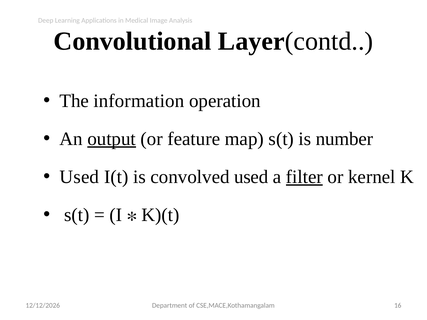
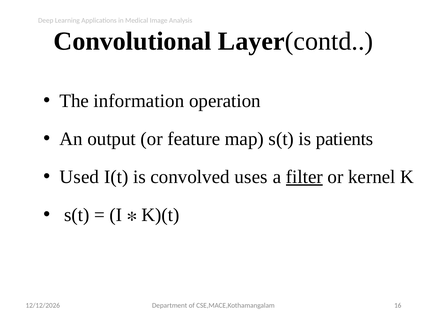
output underline: present -> none (112, 139)
number: number -> patients (345, 139)
convolved used: used -> uses (251, 177)
